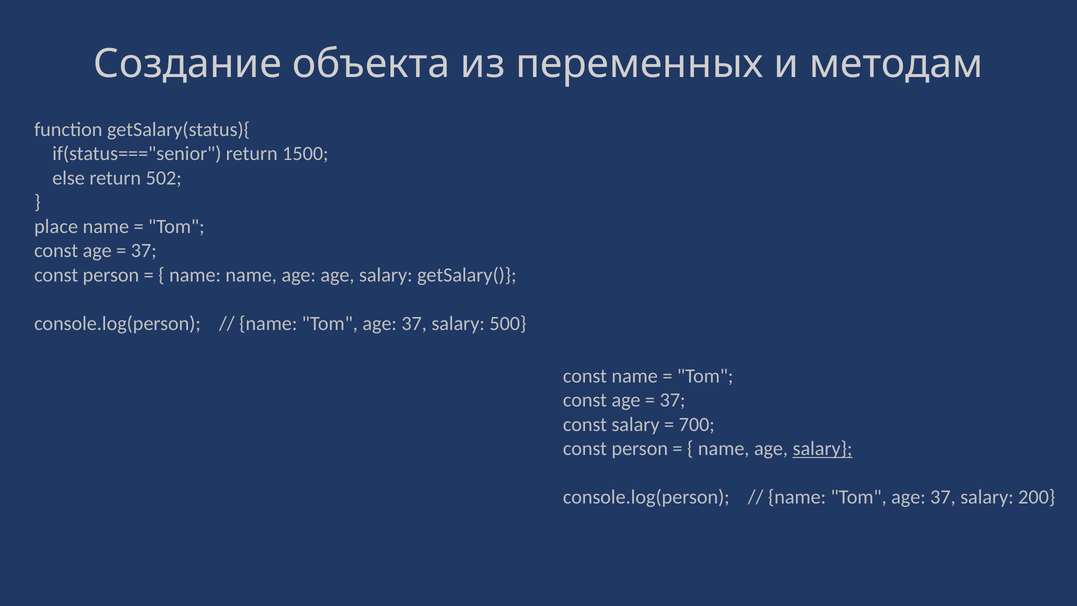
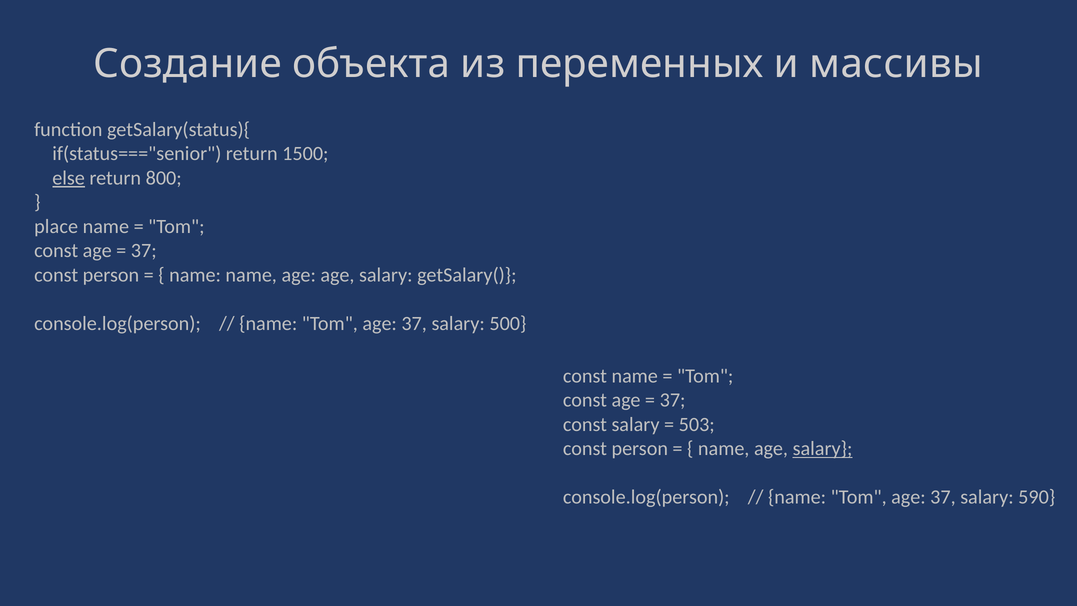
методам: методам -> массивы (896, 64)
else underline: none -> present (69, 178)
502: 502 -> 800 (164, 178)
700: 700 -> 503 (697, 424)
200: 200 -> 590 (1037, 497)
